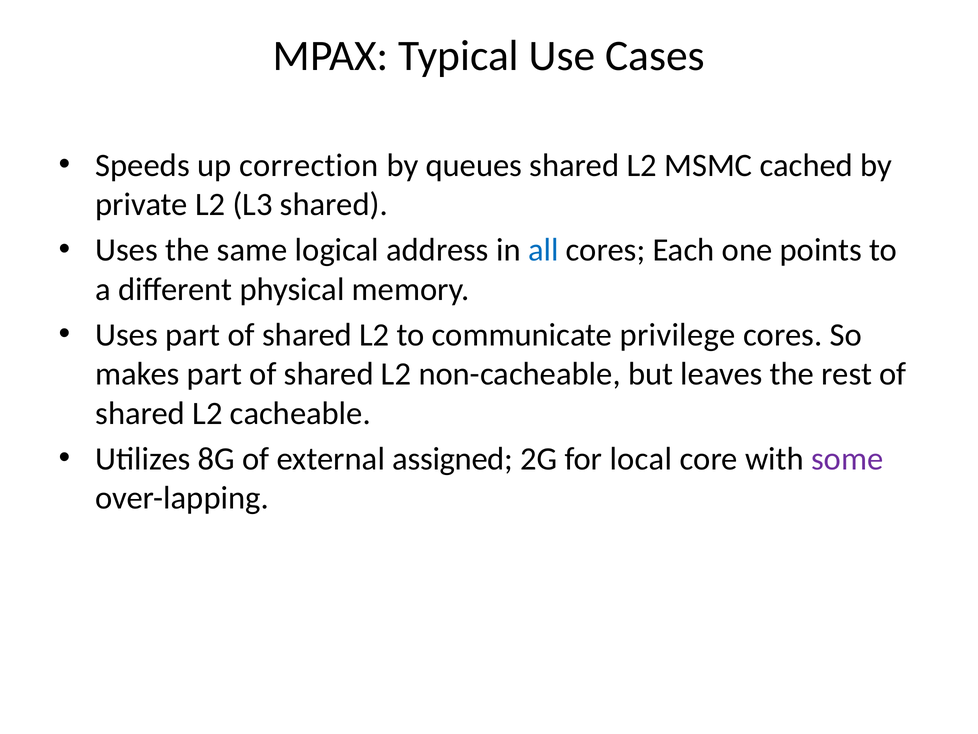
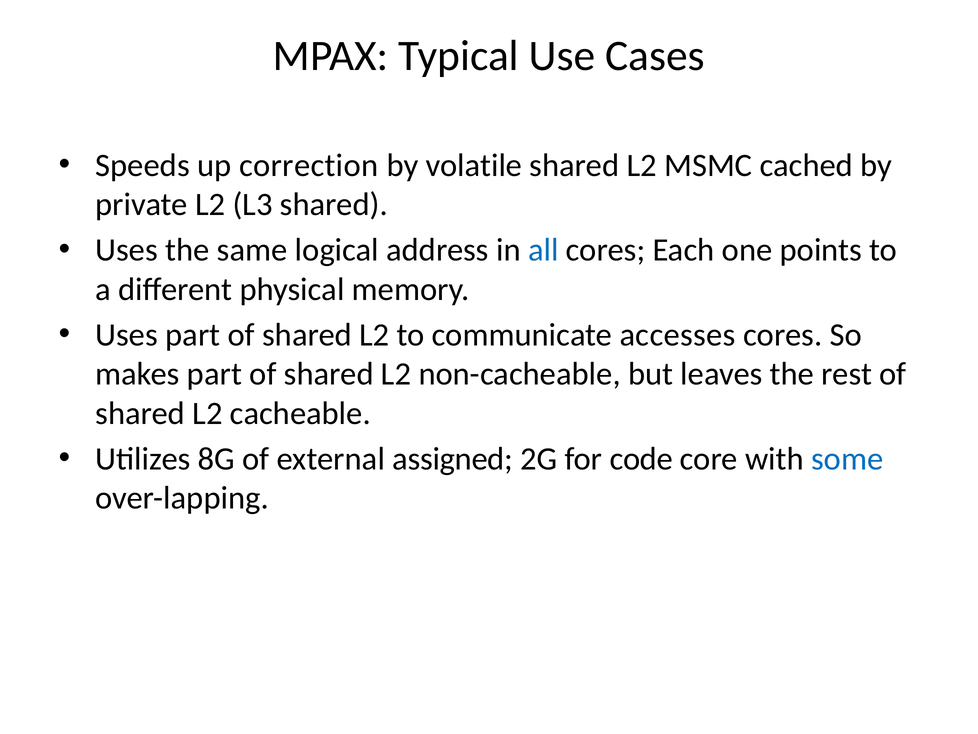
queues: queues -> volatile (474, 165)
privilege: privilege -> accesses (678, 335)
local: local -> code (641, 459)
some colour: purple -> blue (847, 459)
